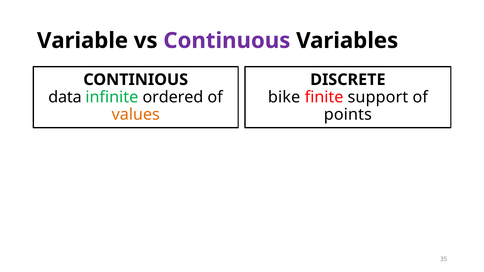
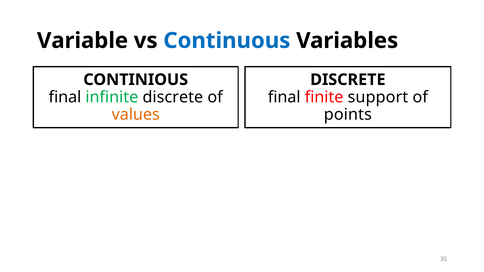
Continuous colour: purple -> blue (227, 41)
data: data -> final (65, 97)
infinite ordered: ordered -> discrete (173, 97)
bike: bike -> final (284, 97)
